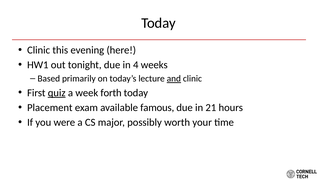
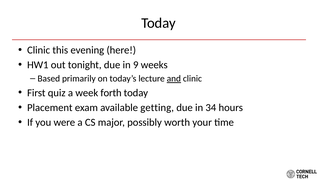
4: 4 -> 9 (136, 65)
quiz underline: present -> none (57, 92)
famous: famous -> getting (157, 107)
21: 21 -> 34 (211, 107)
